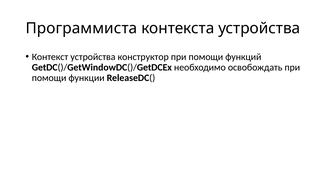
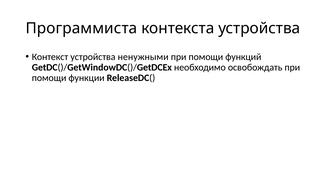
конструктор: конструктор -> ненужными (143, 57)
